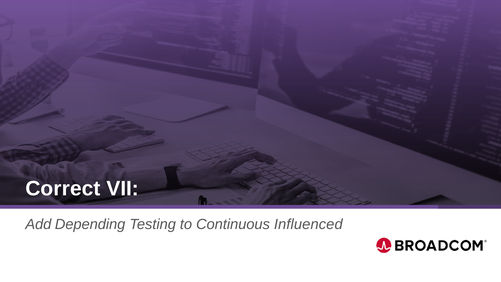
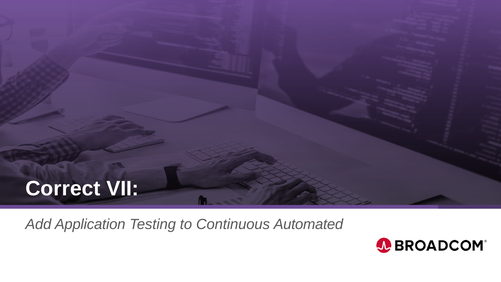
Depending: Depending -> Application (90, 224)
Influenced: Influenced -> Automated (308, 224)
